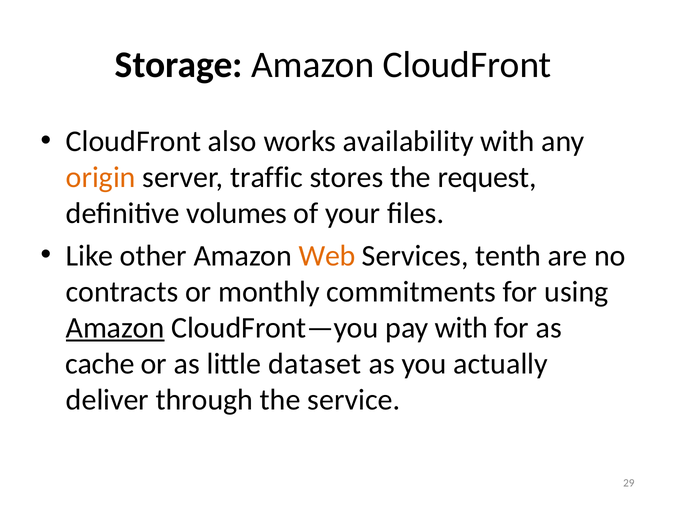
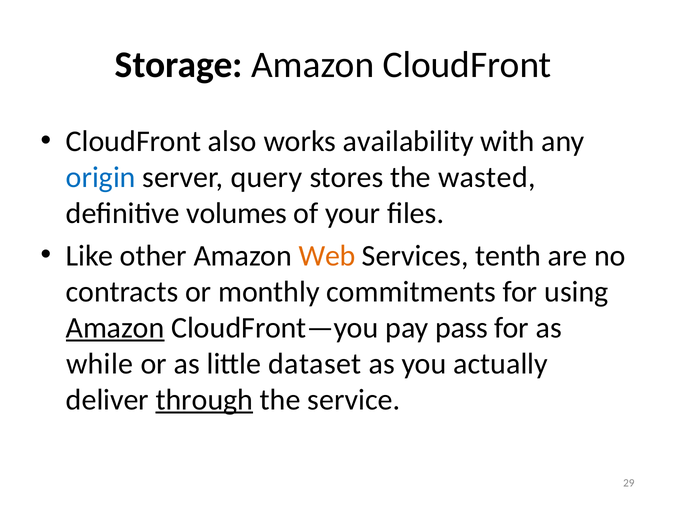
origin colour: orange -> blue (101, 178)
traffic: traffic -> query (266, 178)
request: request -> wasted (487, 178)
pay with: with -> pass (461, 328)
cache: cache -> while (100, 364)
through underline: none -> present (204, 400)
